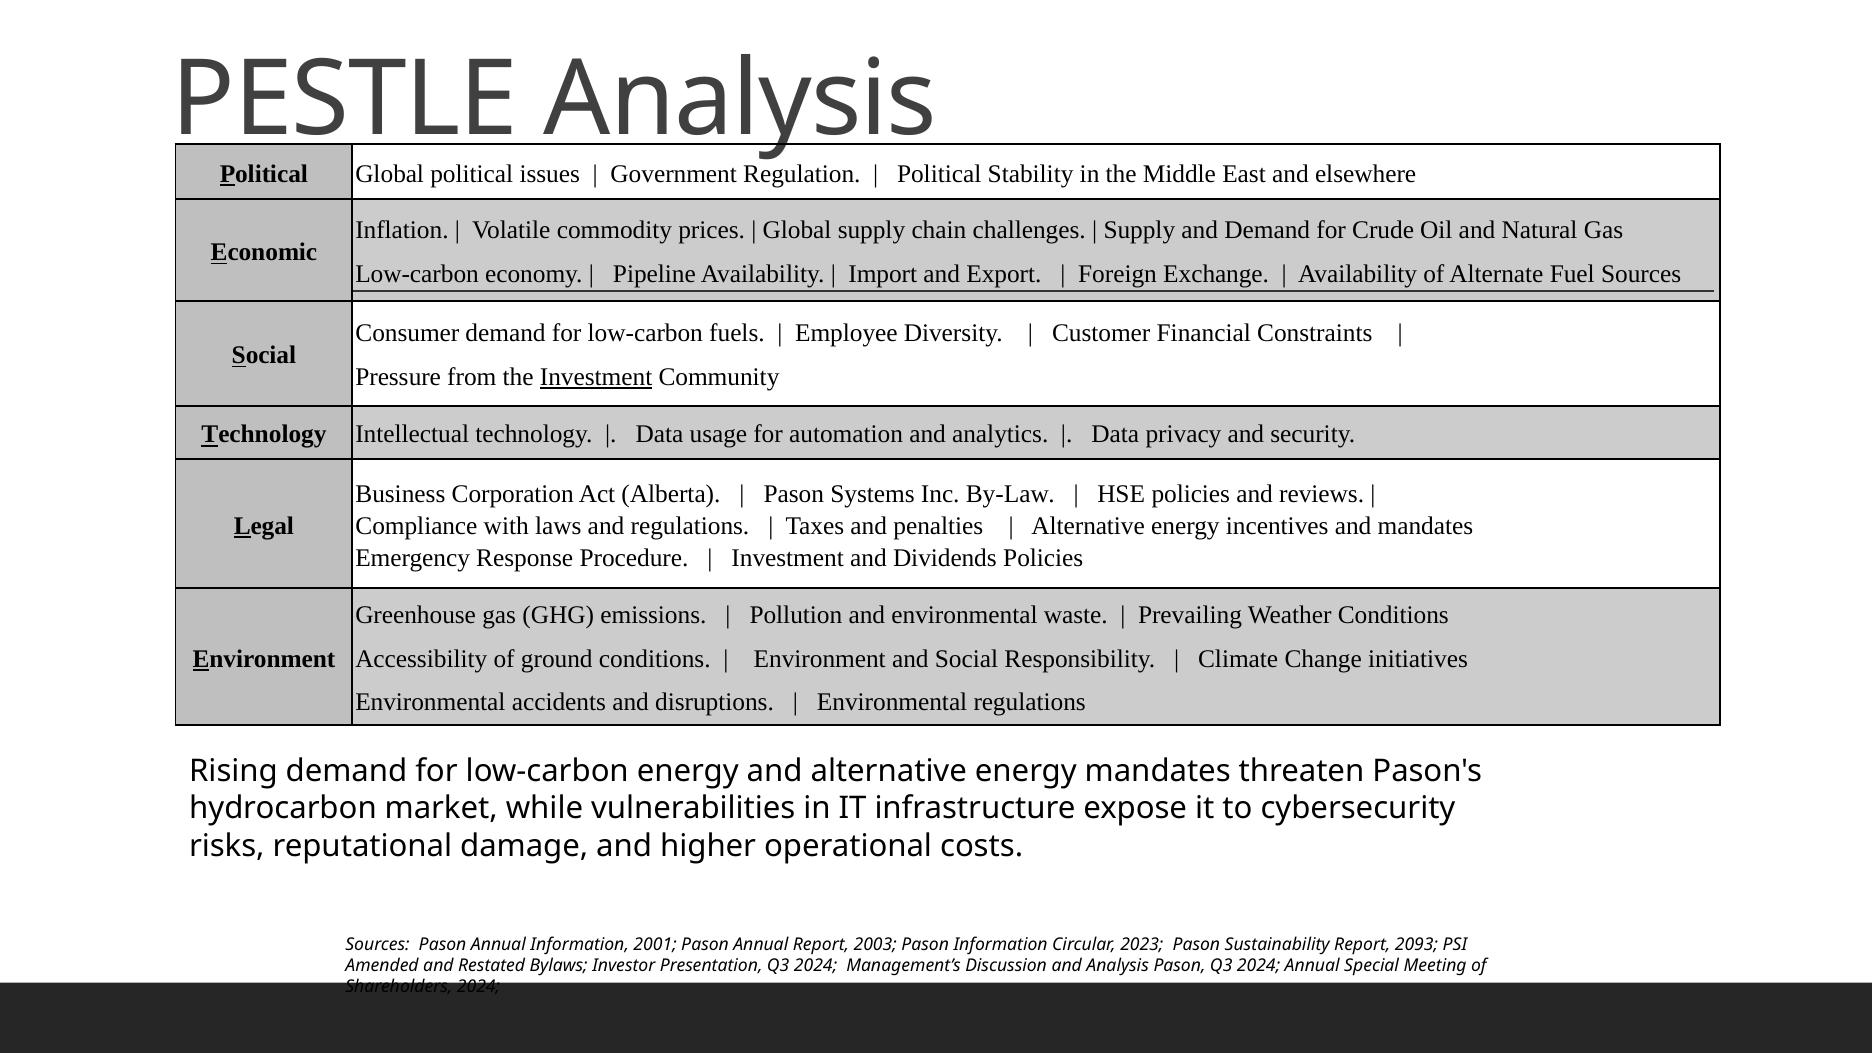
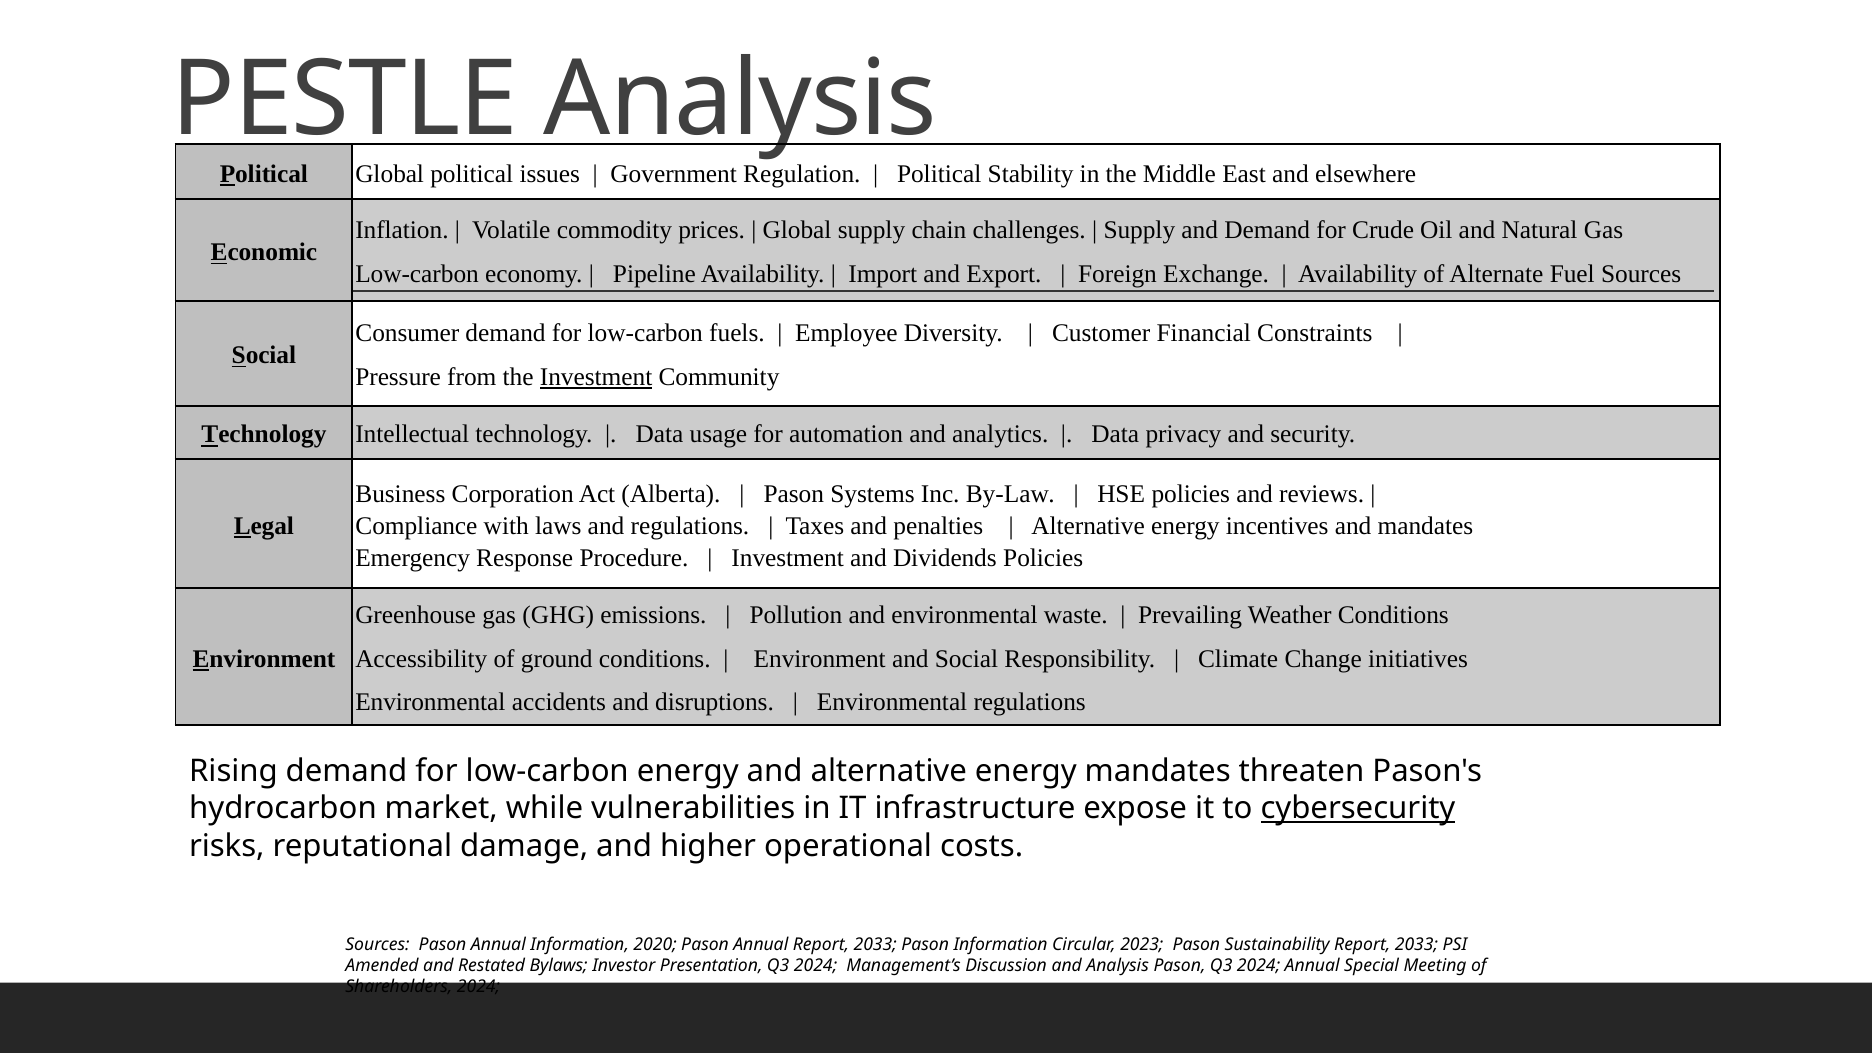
cybersecurity underline: none -> present (1358, 808)
2001: 2001 -> 2020 (655, 945)
Annual Report 2003: 2003 -> 2033 (875, 945)
Sustainability Report 2093: 2093 -> 2033 (1416, 945)
